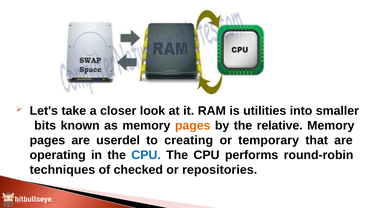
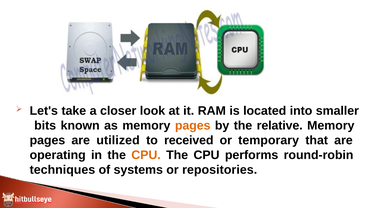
utilities: utilities -> located (265, 111)
userdel: userdel -> utilized (118, 140)
creating: creating -> received (189, 140)
CPU colour: blue -> orange (146, 155)
checked: checked -> systems (138, 170)
